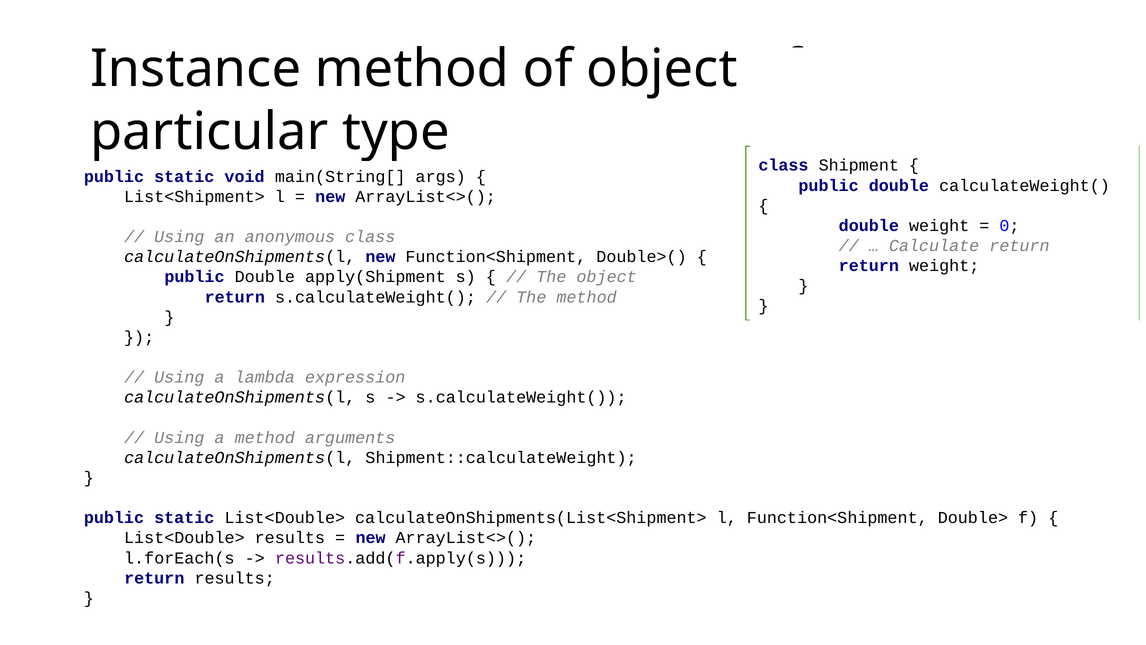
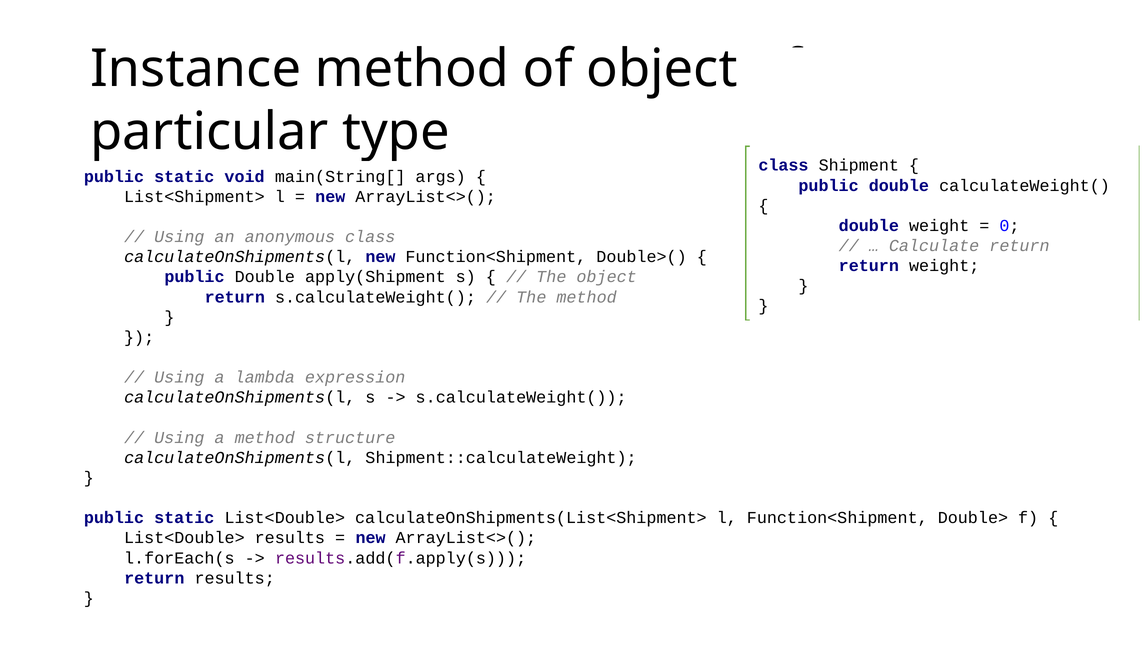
arguments: arguments -> structure (350, 437)
